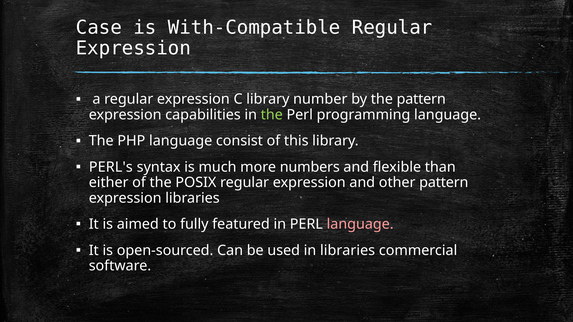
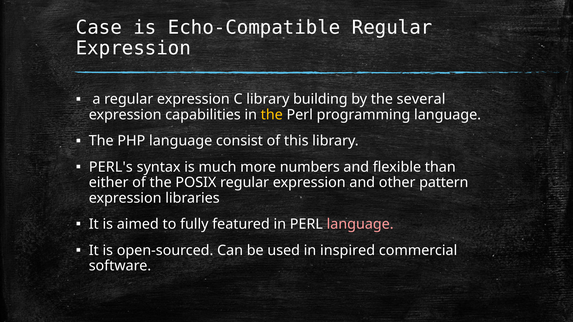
With-Compatible: With-Compatible -> Echo-Compatible (254, 28)
number: number -> building (320, 99)
the pattern: pattern -> several (421, 99)
the colour: light green -> yellow (272, 115)
in libraries: libraries -> inspired (348, 251)
